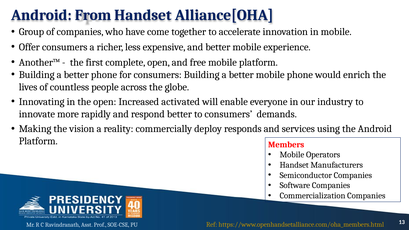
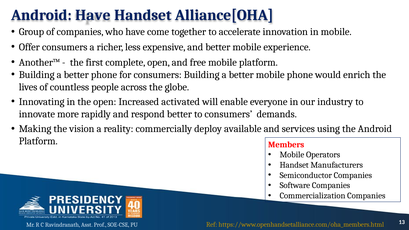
Android From: From -> Have (93, 15)
responds: responds -> available (243, 129)
